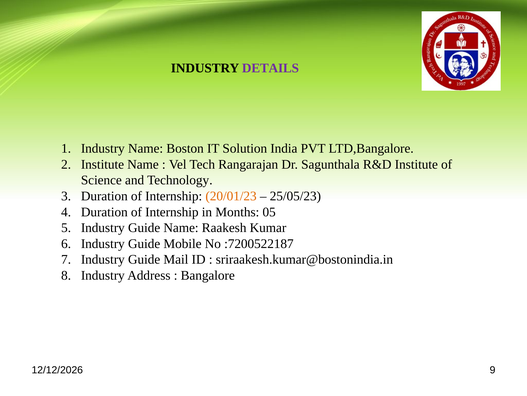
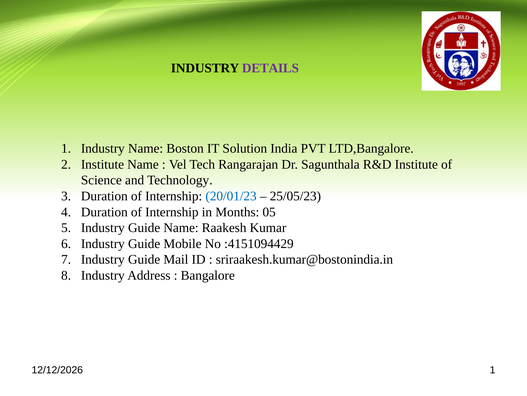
20/01/23 colour: orange -> blue (231, 196)
:7200522187: :7200522187 -> :4151094429 (259, 243)
9: 9 -> 1 (493, 369)
